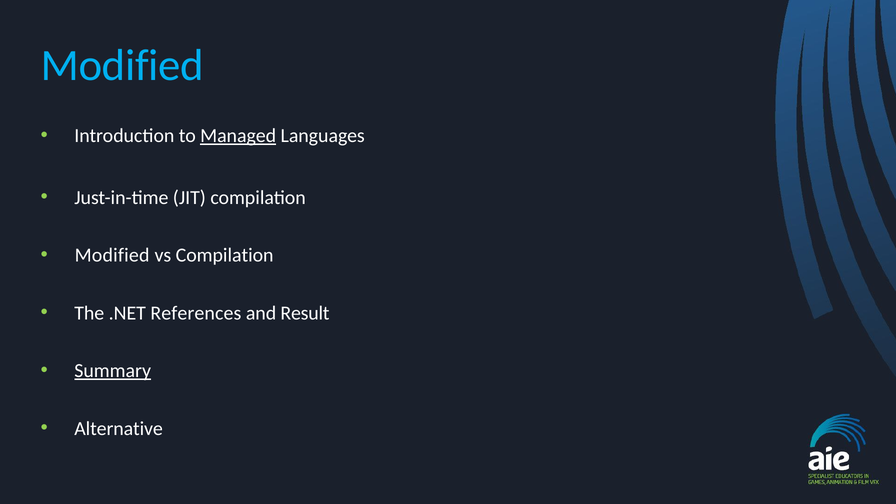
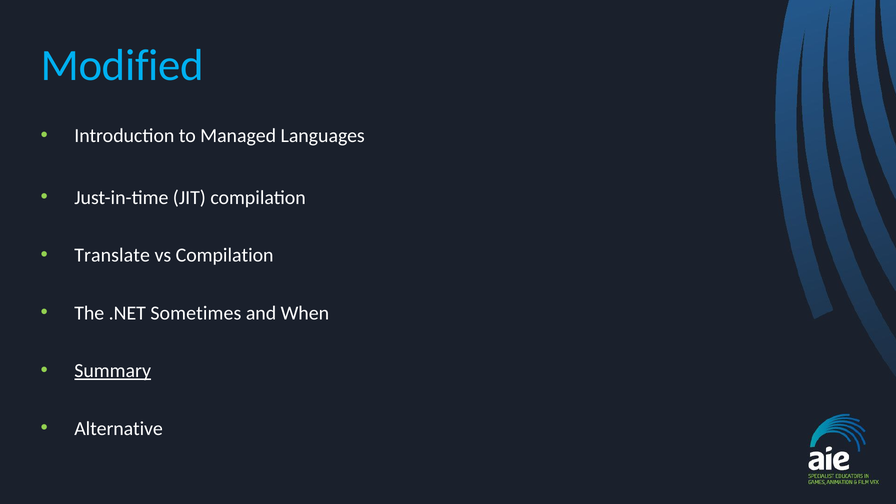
Managed underline: present -> none (238, 136)
Modified: Modified -> Translate (112, 255)
References: References -> Sometimes (196, 313)
Result: Result -> When (305, 313)
